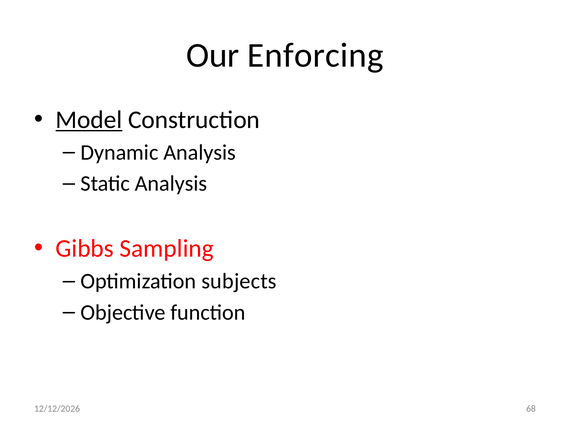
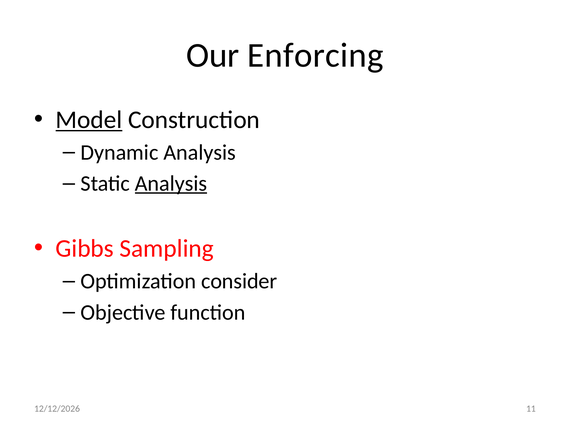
Analysis underline: none -> present (171, 183)
subjects: subjects -> consider (239, 281)
68: 68 -> 11 (531, 408)
